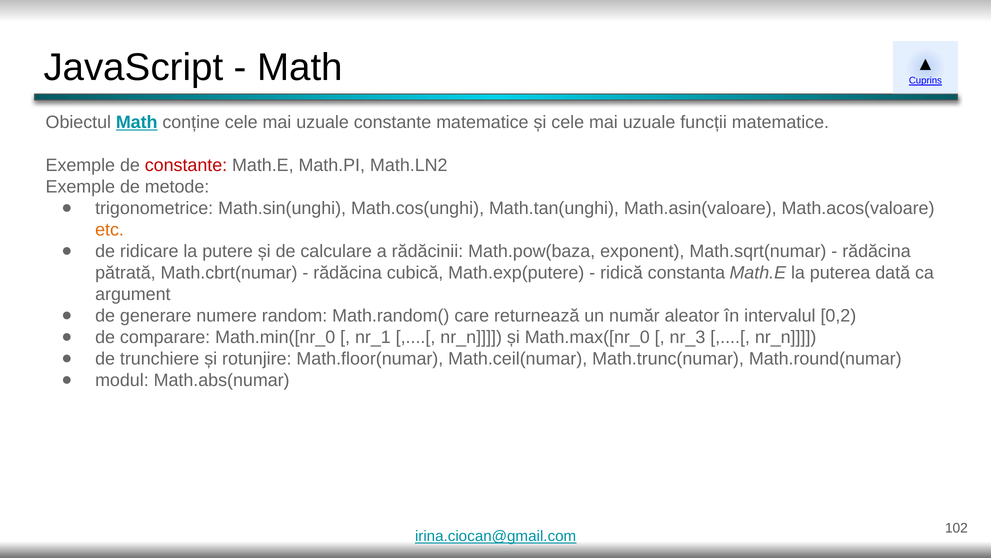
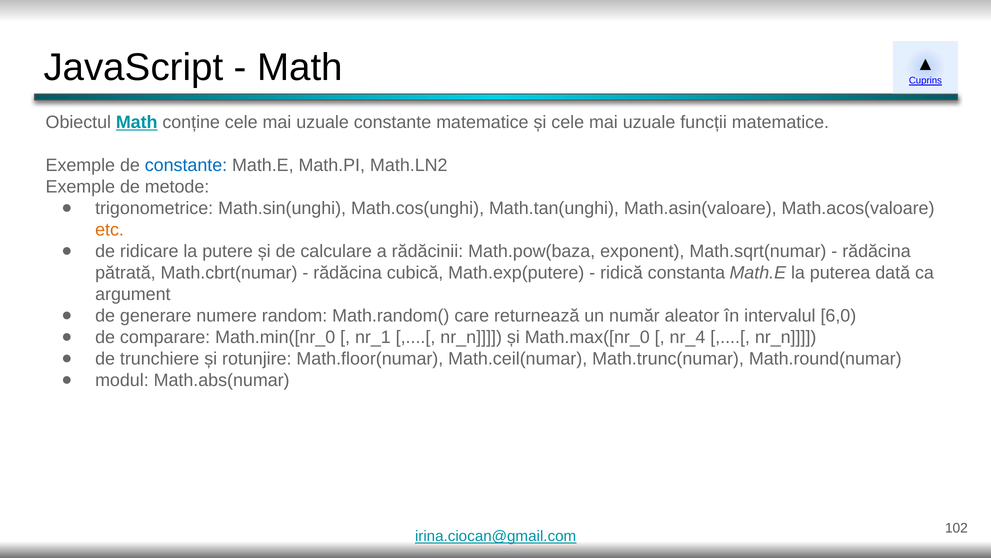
constante colour: red -> blue (186, 165)
0,2: 0,2 -> 6,0 (838, 316)
nr_3: nr_3 -> nr_4 (687, 337)
